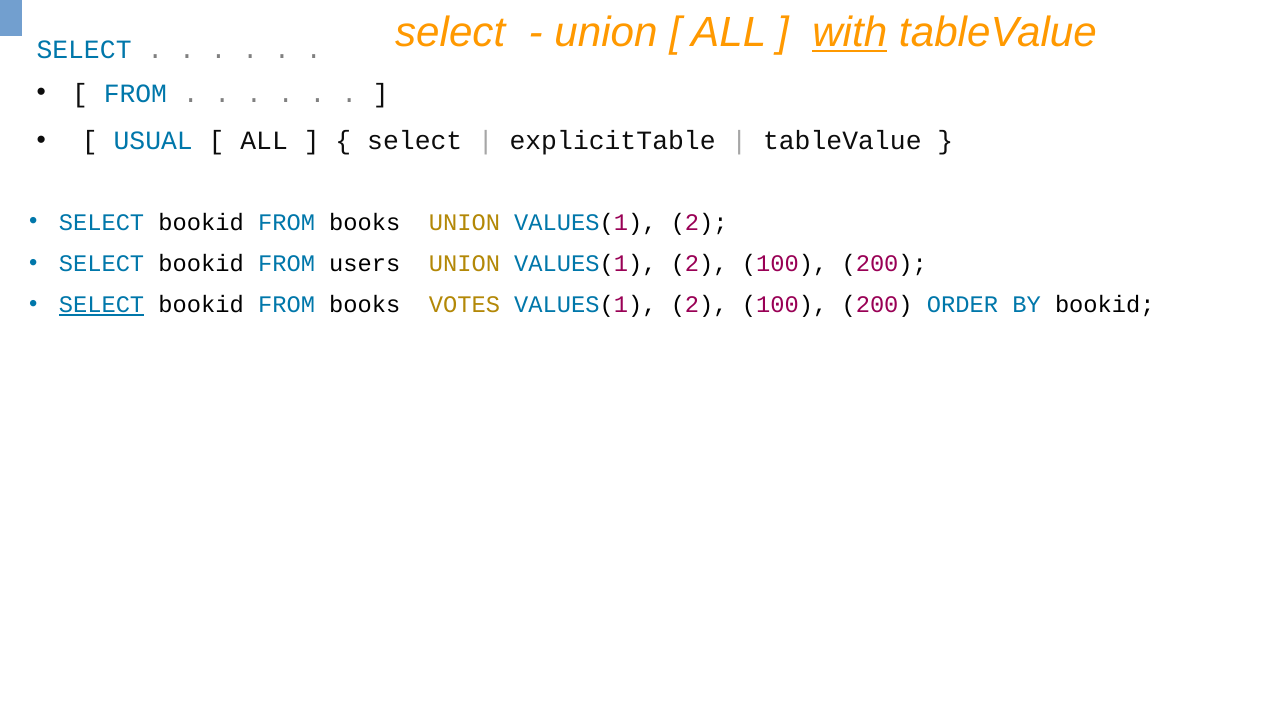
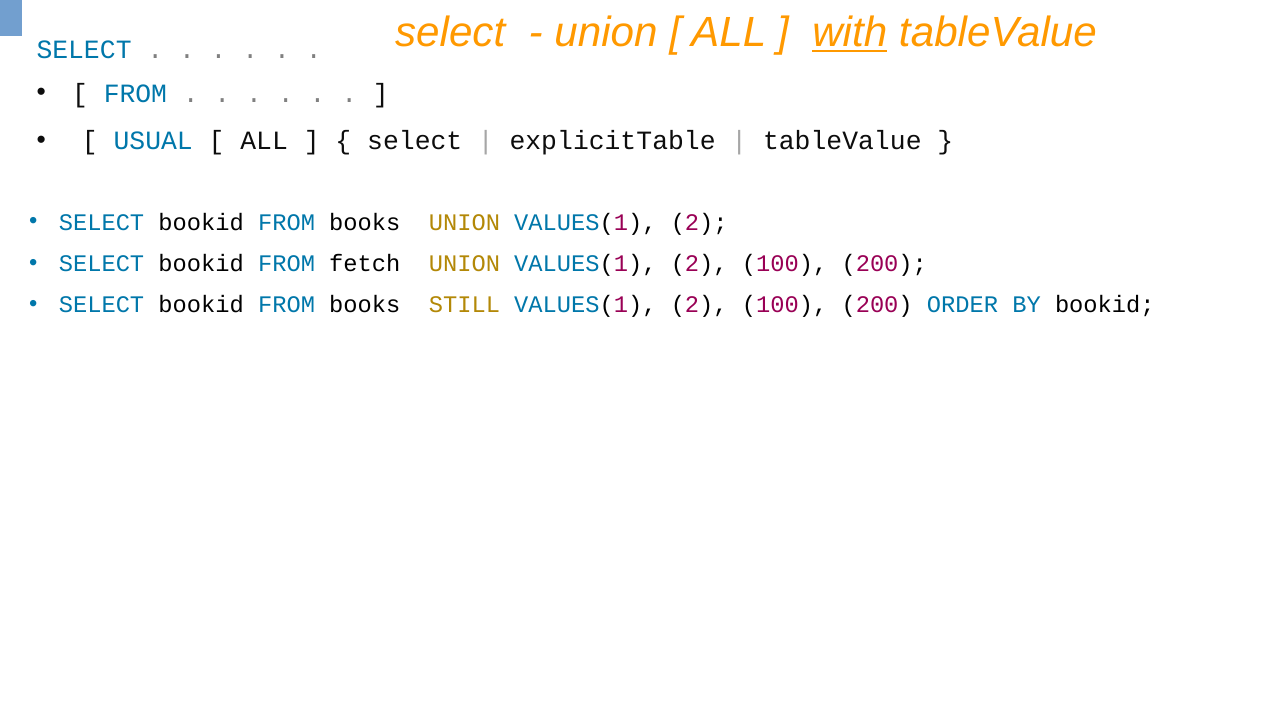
users: users -> fetch (365, 263)
SELECT underline: present -> none (102, 304)
VOTES: VOTES -> STILL (464, 304)
